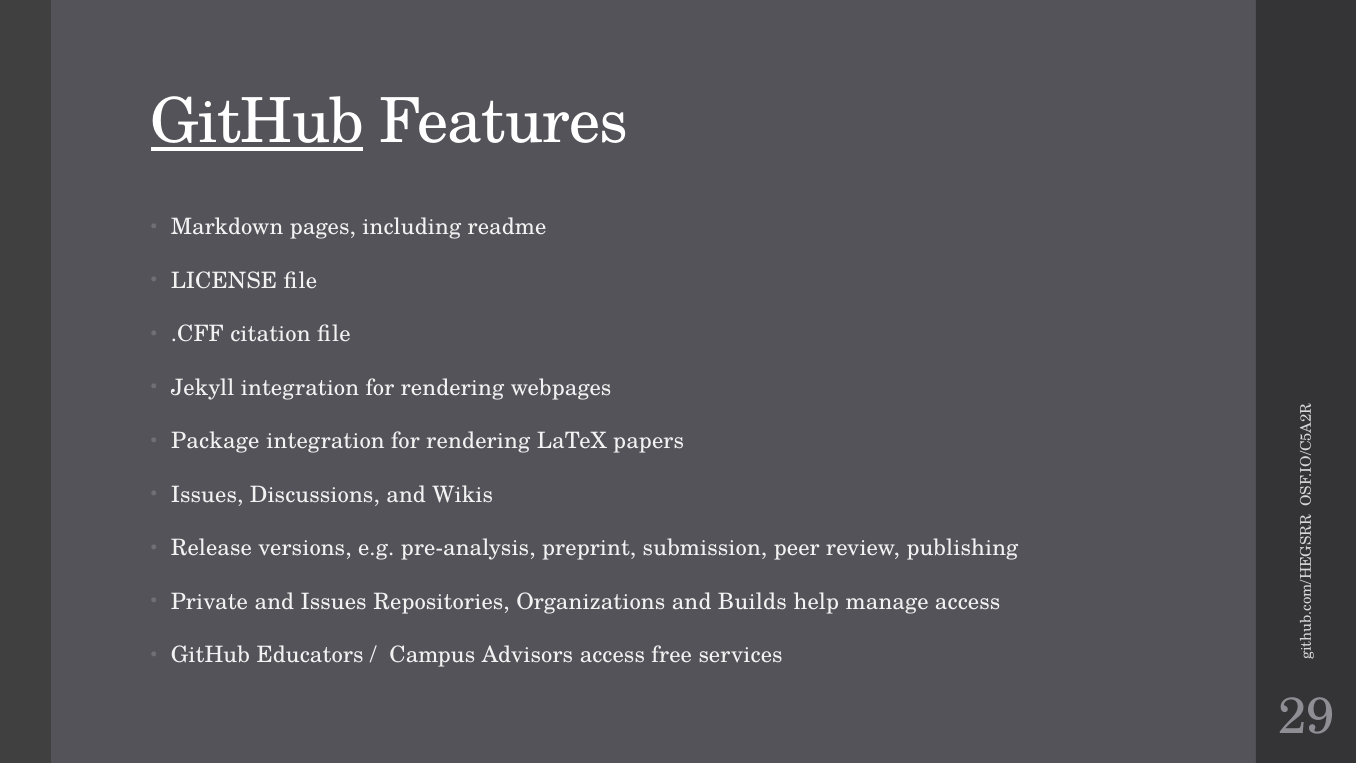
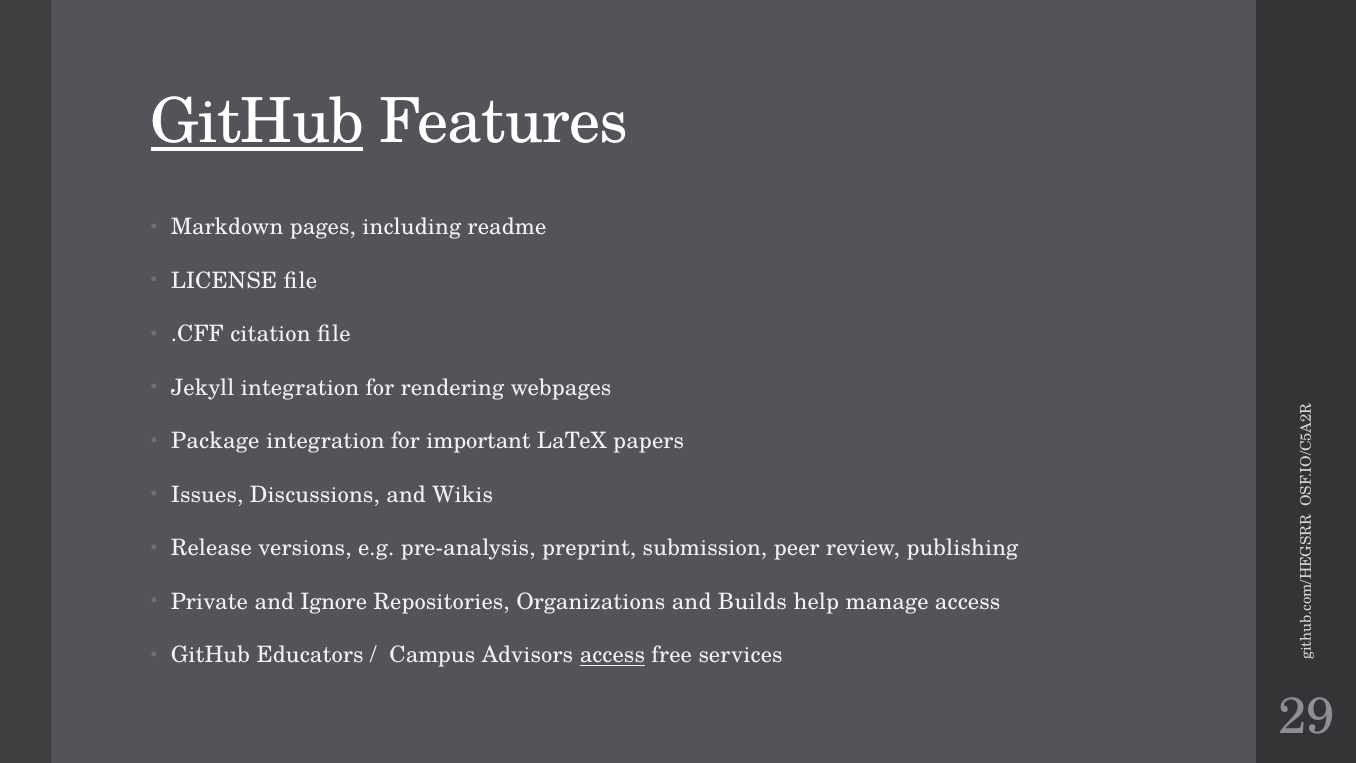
rendering: rendering -> important (479, 441)
and Issues: Issues -> Ignore (334, 602)
access underline: none -> present (612, 655)
